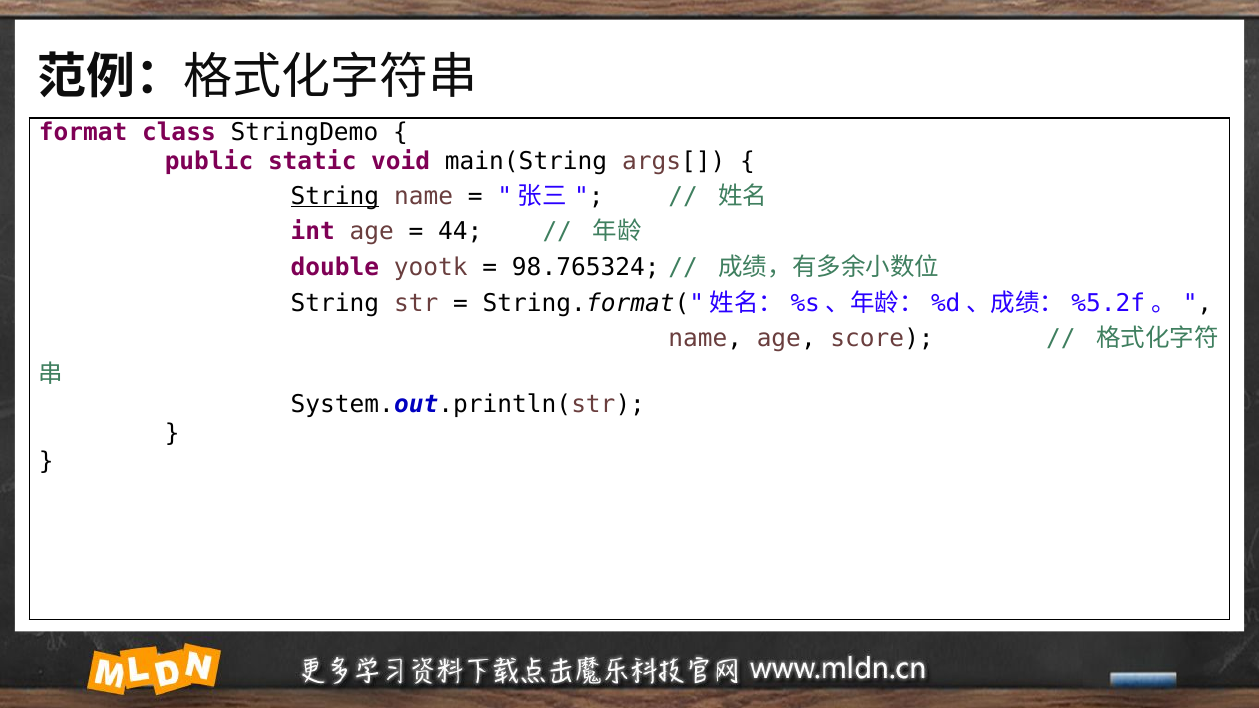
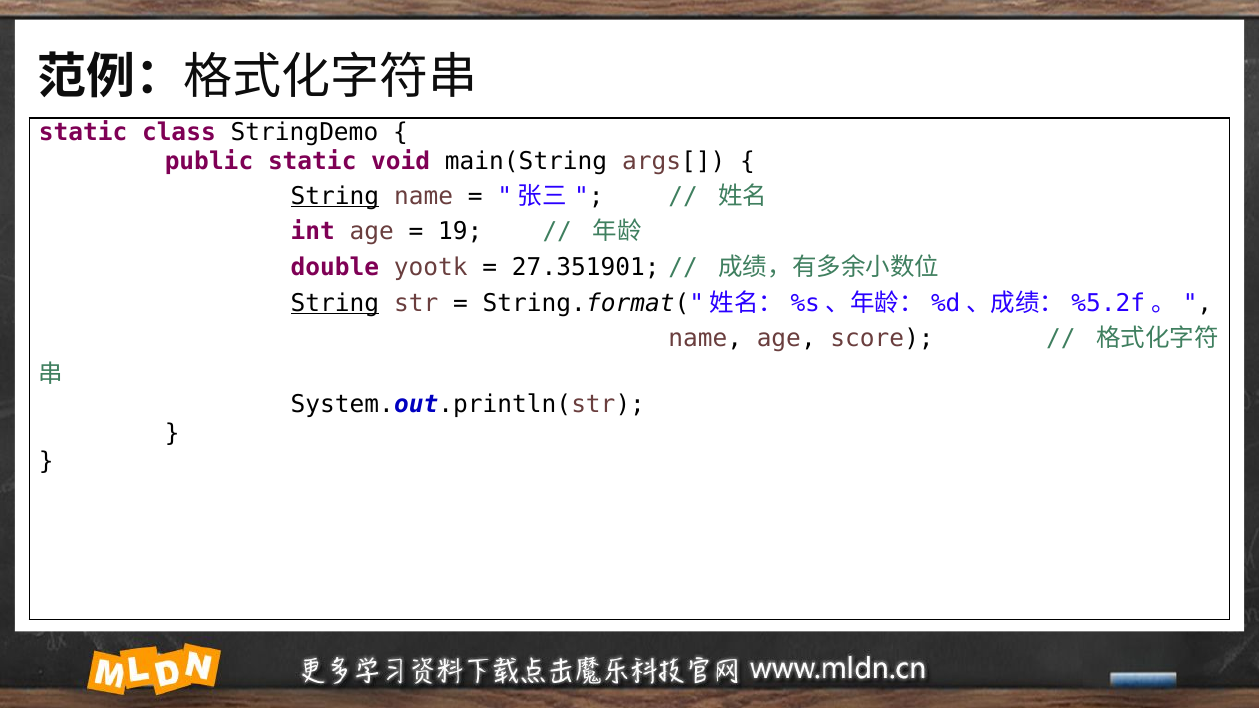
format: format -> static (83, 133)
44: 44 -> 19 (460, 232)
98.765324: 98.765324 -> 27.351901 (586, 267)
String underline: none -> present (335, 303)
